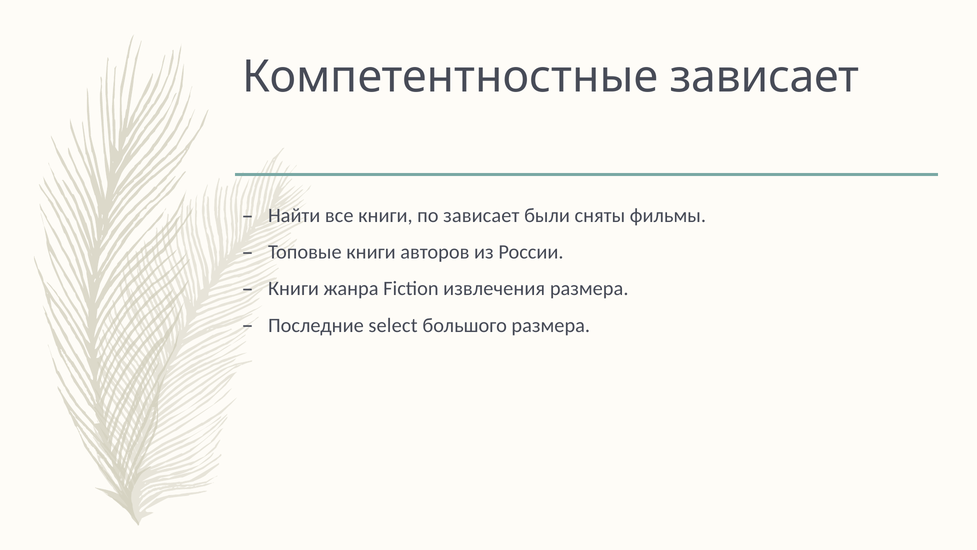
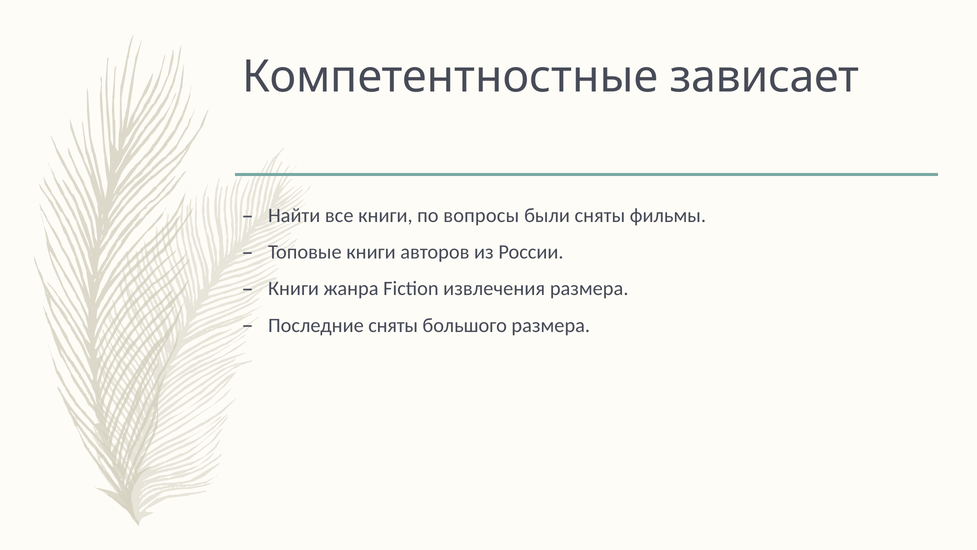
по зависает: зависает -> вопросы (481, 215)
Последние select: select -> сняты (393, 325)
